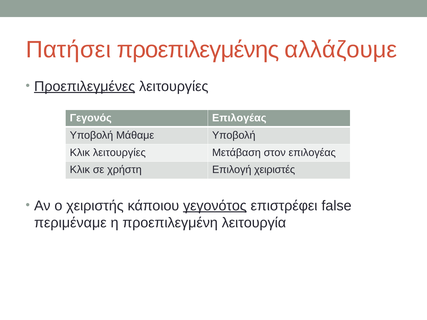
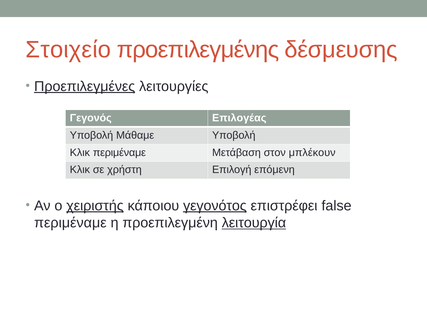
Πατήσει: Πατήσει -> Στοιχείο (68, 50)
αλλάζουμε: αλλάζουμε -> δέσμευσης (341, 50)
Κλικ λειτουργίες: λειτουργίες -> περιμέναμε (119, 153)
στον επιλογέας: επιλογέας -> μπλέκουν (312, 153)
χειριστές: χειριστές -> επόμενη (275, 170)
χειριστής underline: none -> present (95, 206)
λειτουργία underline: none -> present (254, 223)
